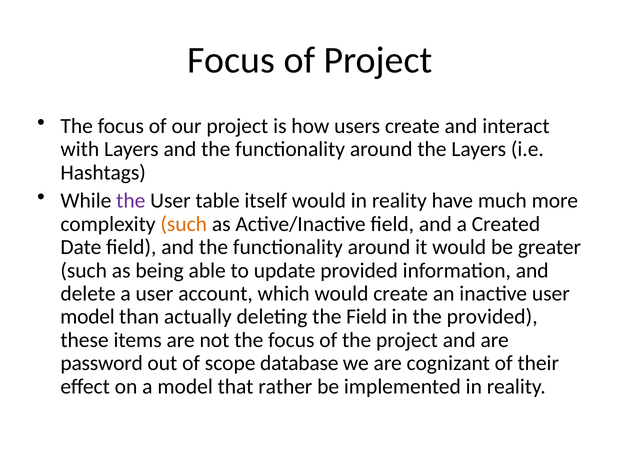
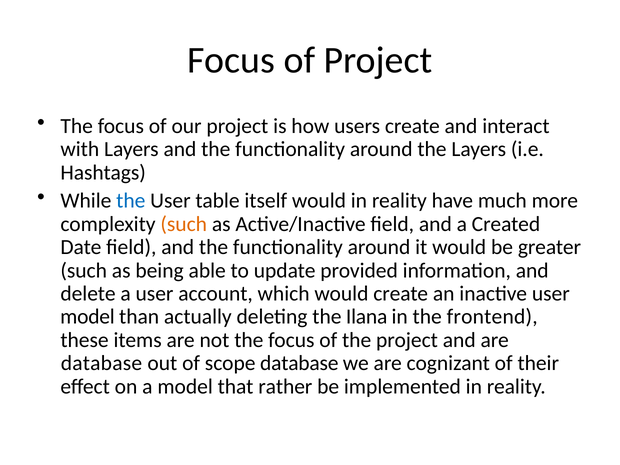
the colour: purple -> blue (131, 201)
the Field: Field -> Ilana (367, 317)
the provided: provided -> frontend (492, 317)
password: password -> database (101, 363)
